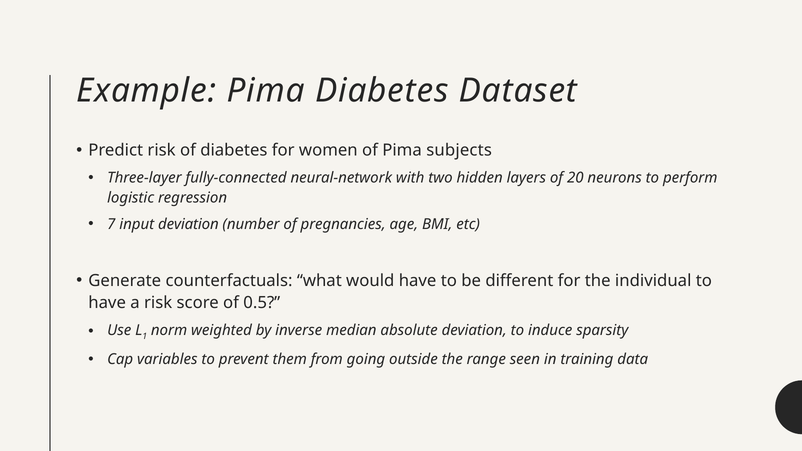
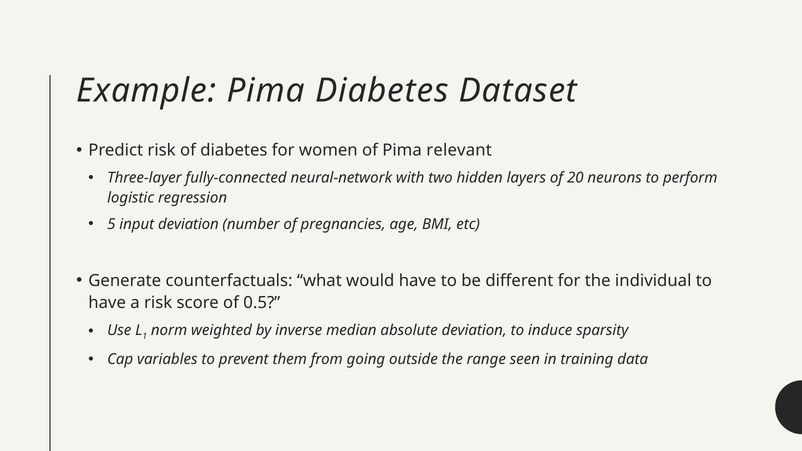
subjects: subjects -> relevant (459, 150)
7: 7 -> 5 (111, 224)
